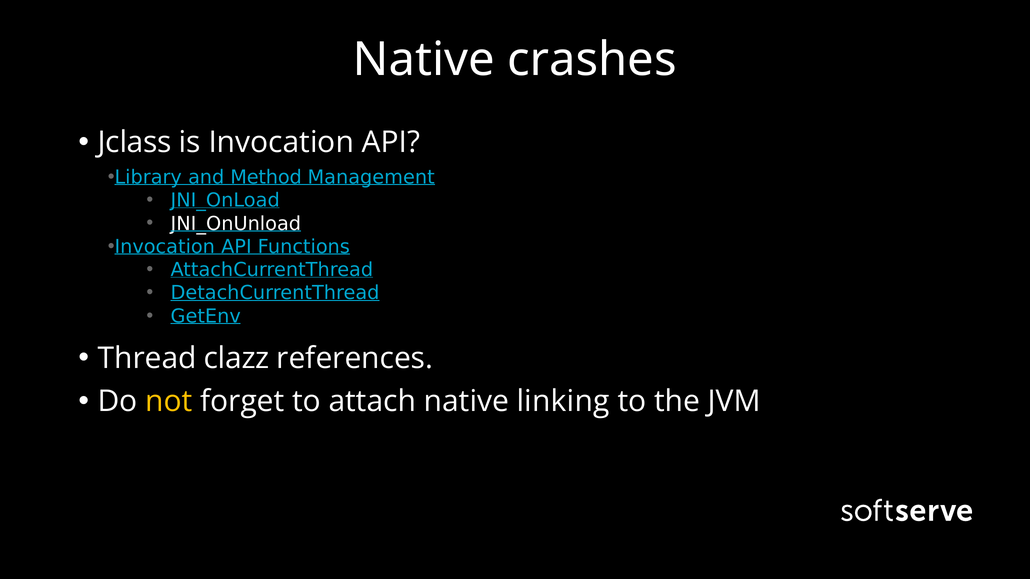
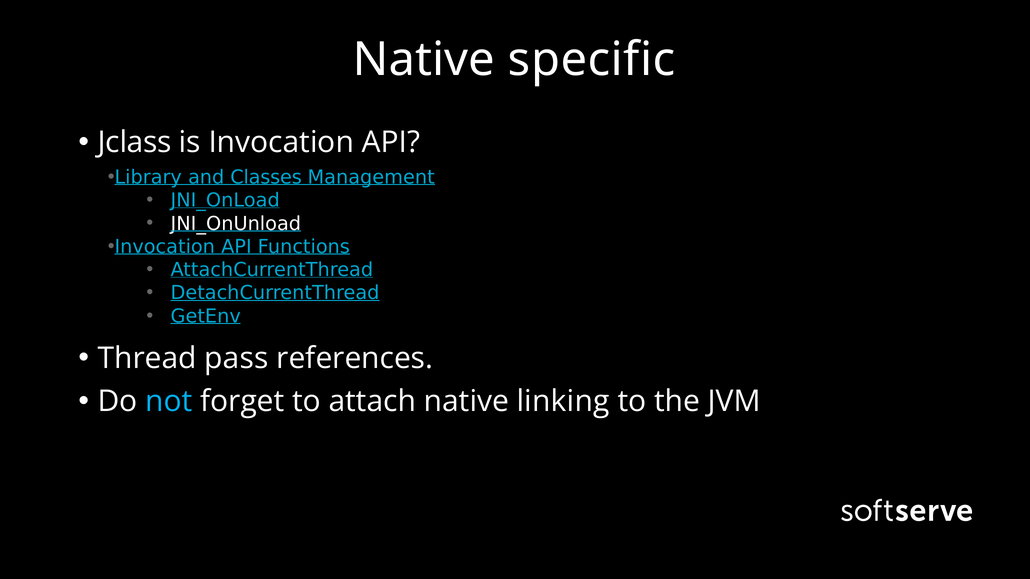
crashes: crashes -> specific (592, 60)
Method: Method -> Classes (266, 177)
clazz: clazz -> pass (236, 358)
not colour: yellow -> light blue (169, 402)
